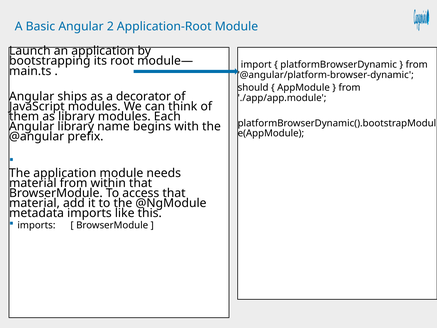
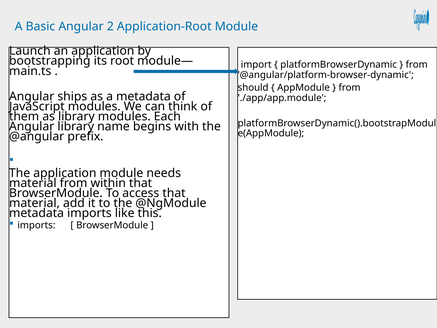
a decorator: decorator -> metadata (143, 96)
